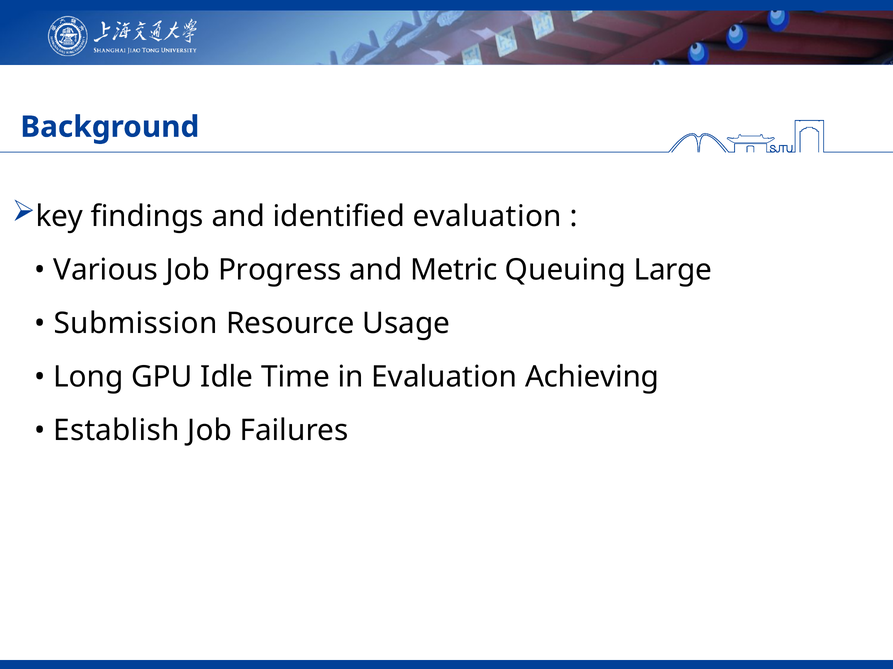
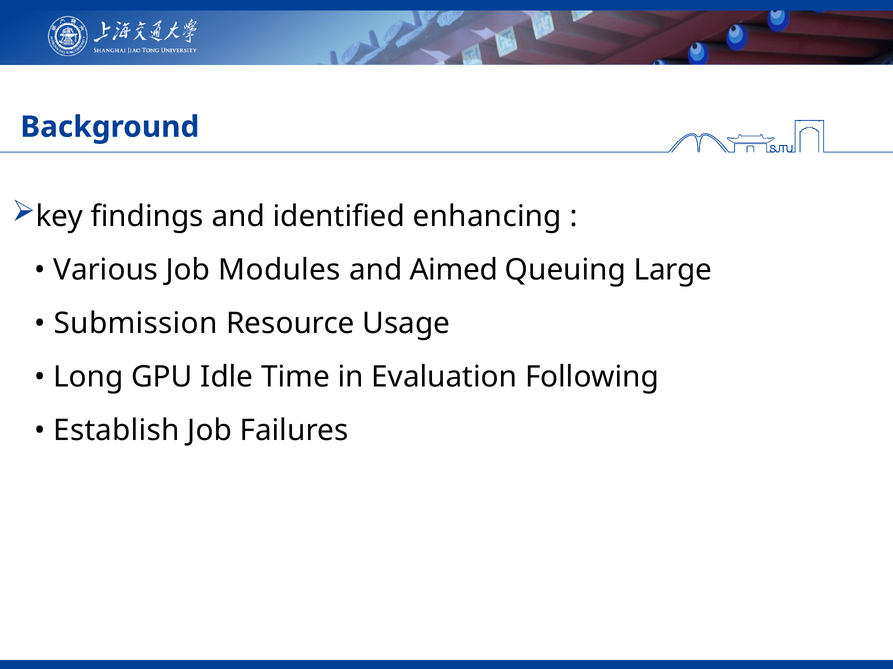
identified evaluation: evaluation -> enhancing (487, 217)
Progress: Progress -> Modules (280, 270)
Metric: Metric -> Aimed (454, 270)
Achieving: Achieving -> Following (592, 377)
